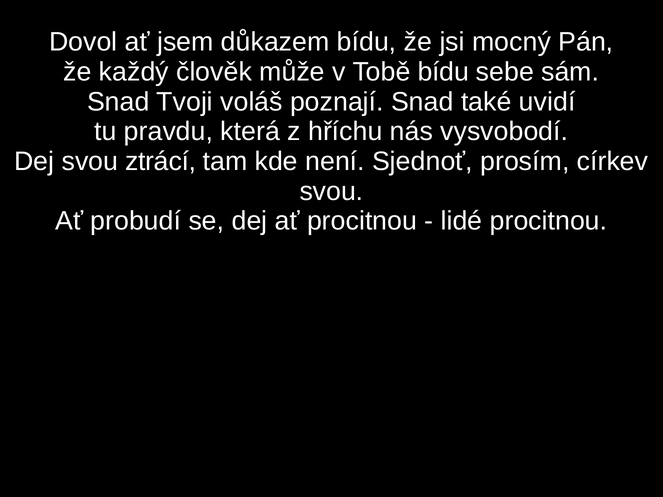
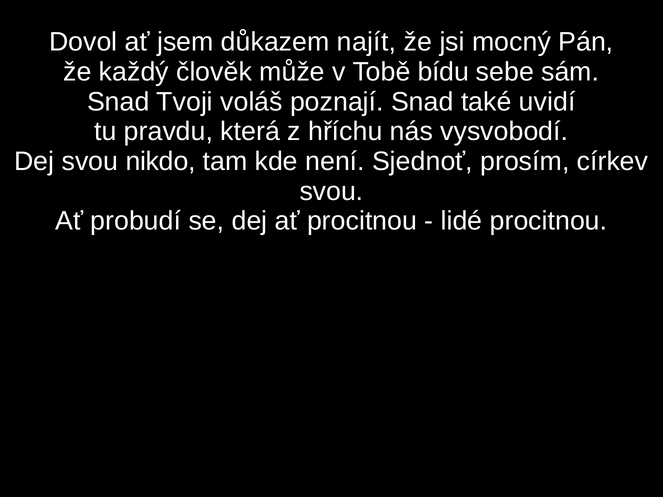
důkazem bídu: bídu -> najít (367, 42)
ztrácí: ztrácí -> nikdo (161, 161)
